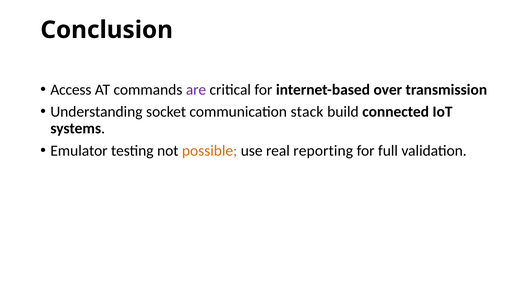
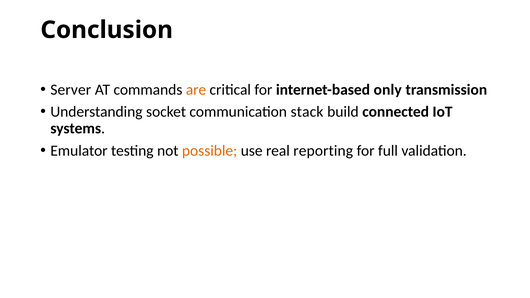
Access: Access -> Server (71, 90)
are colour: purple -> orange (196, 90)
over: over -> only (388, 90)
